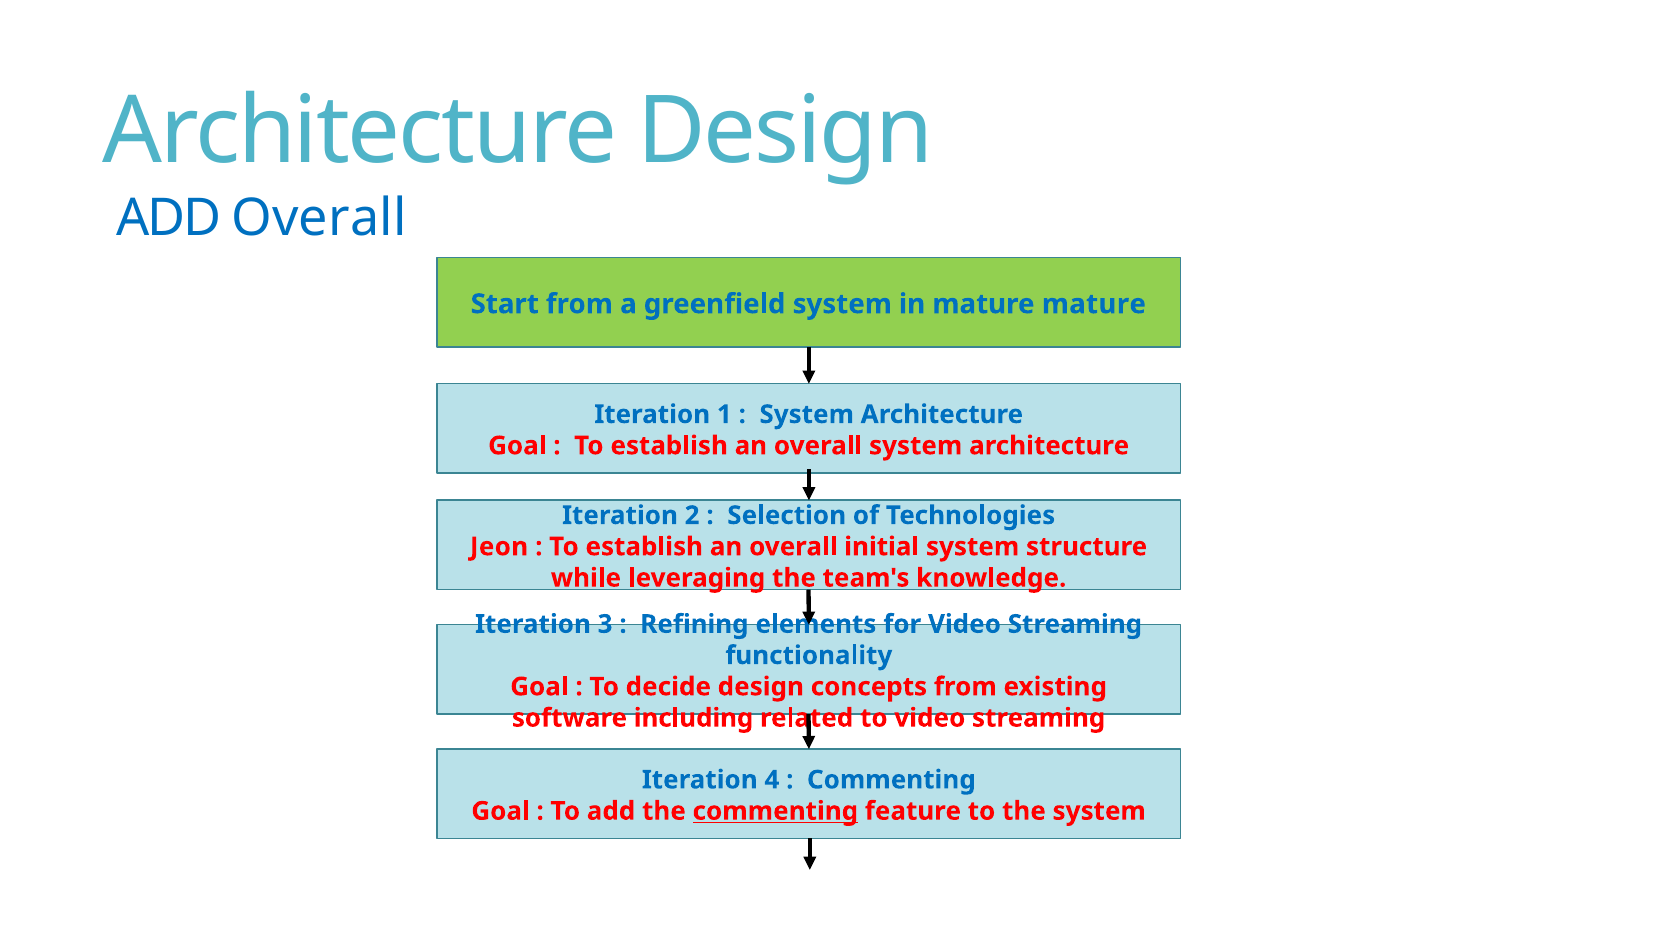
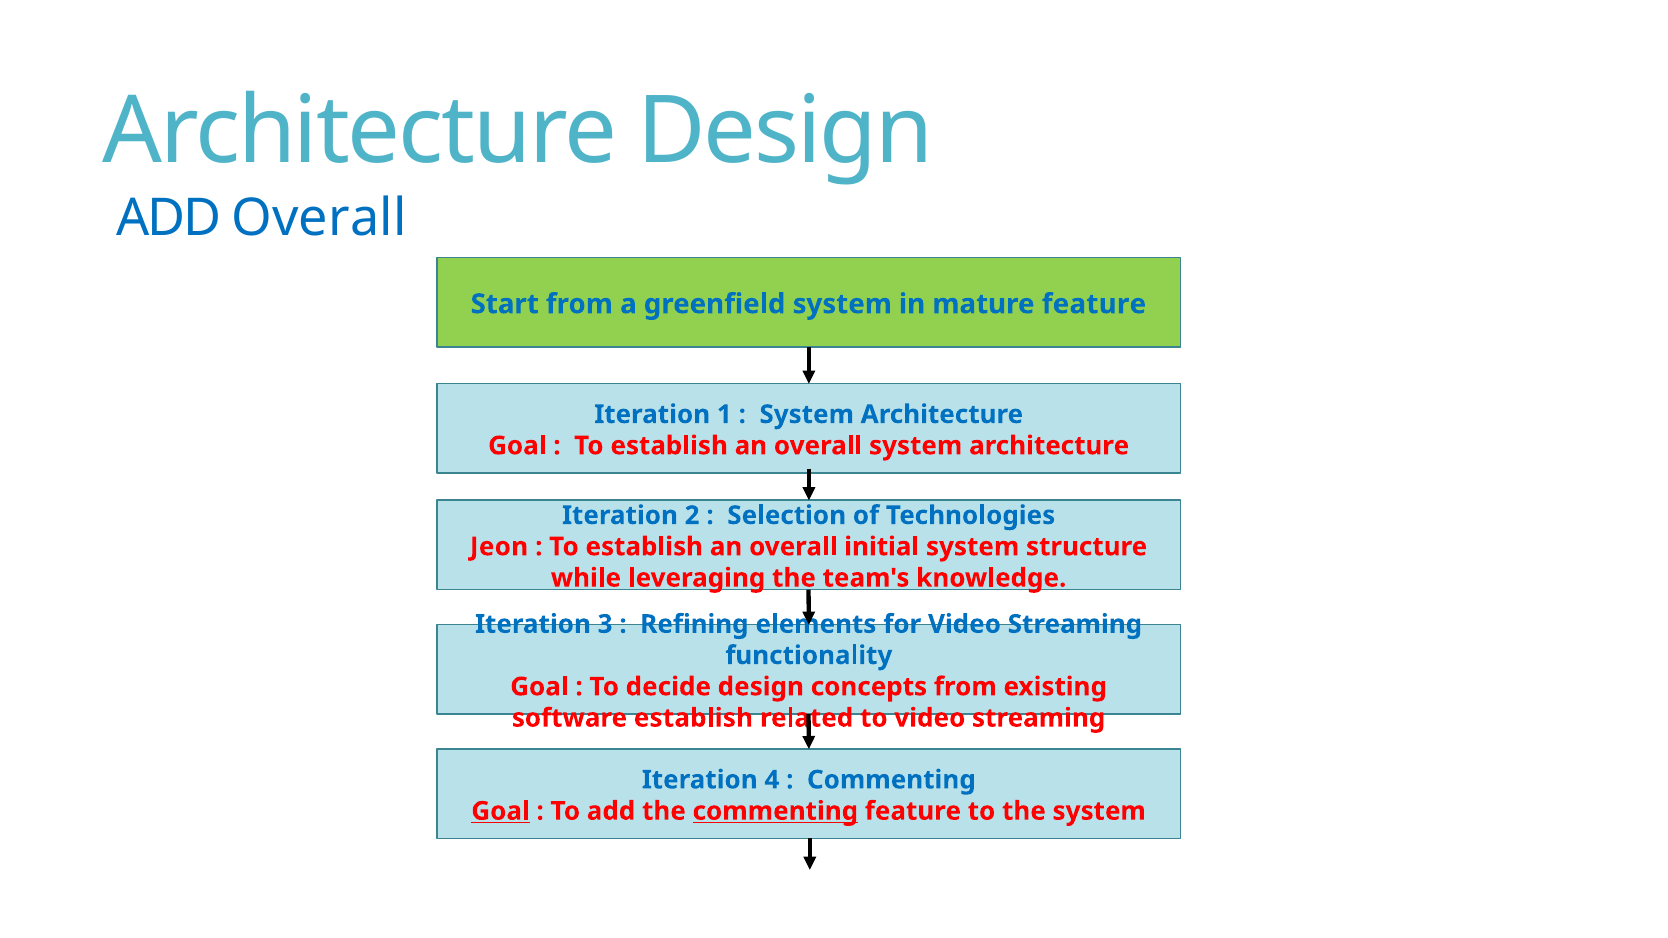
mature mature: mature -> feature (1094, 304)
software including: including -> establish (693, 718)
Goal underline: none -> present (501, 811)
